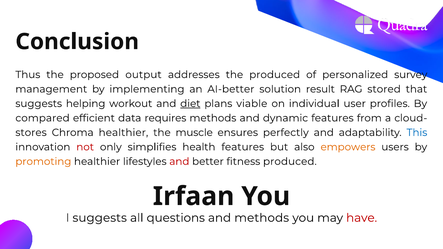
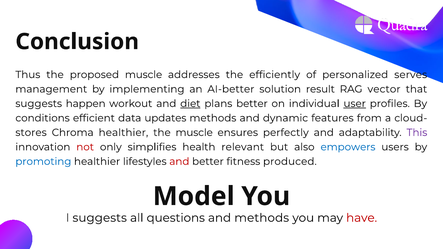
proposed output: output -> muscle (144, 75)
the produced: produced -> efficiently (275, 75)
survey: survey -> serves (411, 75)
stored: stored -> vector (384, 89)
helping: helping -> happen (86, 104)
plans viable: viable -> better (252, 104)
user underline: none -> present (355, 104)
compared: compared -> conditions (43, 118)
requires: requires -> updates (165, 118)
This colour: blue -> purple (417, 133)
health features: features -> relevant (243, 147)
empowers colour: orange -> blue (348, 147)
promoting colour: orange -> blue (43, 162)
Irfaan: Irfaan -> Model (194, 197)
